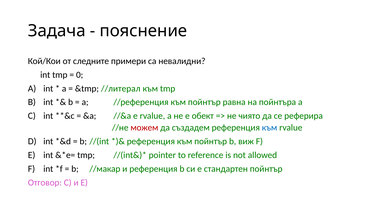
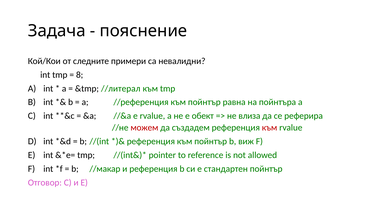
0: 0 -> 8 (80, 75)
чиято: чиято -> влиза (249, 116)
към colour: blue -> red (270, 128)
